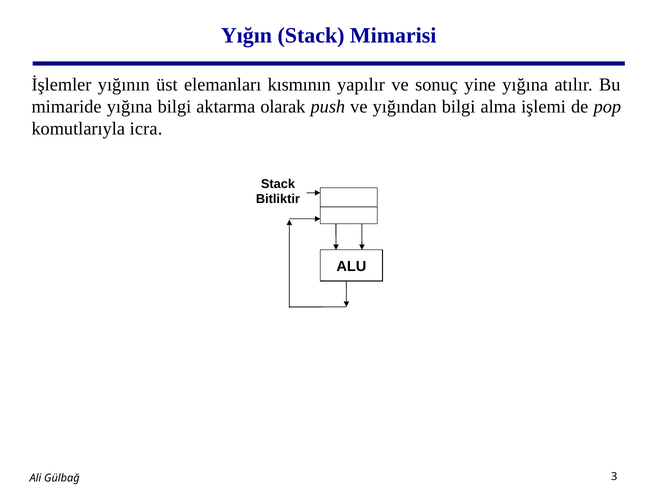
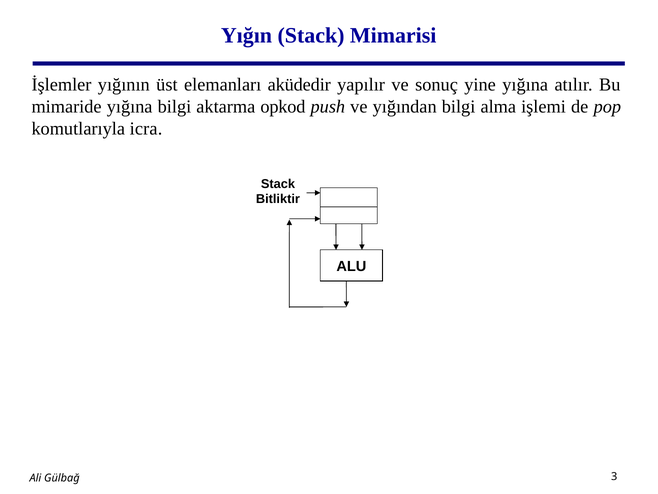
kısmının: kısmının -> aküdedir (299, 85)
olarak: olarak -> opkod (283, 106)
